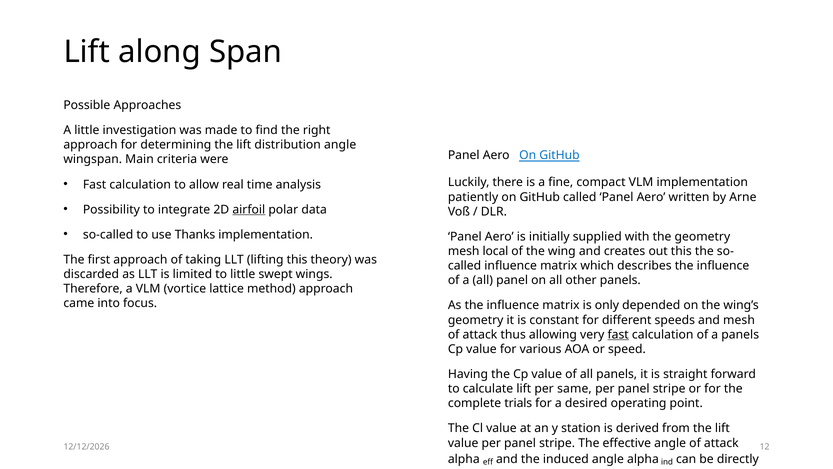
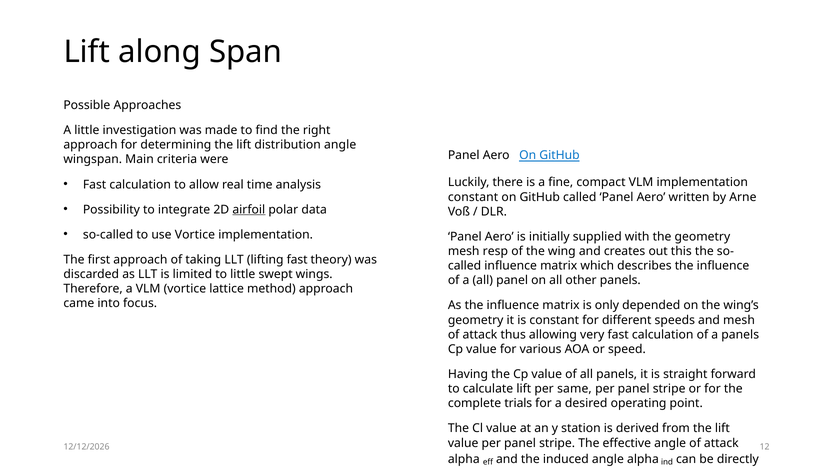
patiently: patiently -> constant (473, 197)
use Thanks: Thanks -> Vortice (195, 234)
local: local -> resp (495, 251)
lifting this: this -> fast (297, 259)
fast underline: present -> none (618, 334)
